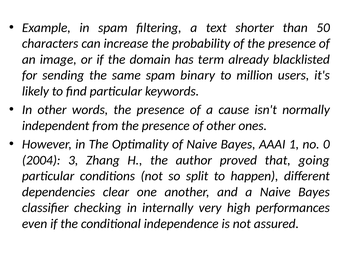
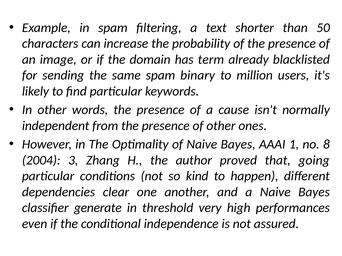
0: 0 -> 8 (326, 145)
split: split -> kind (197, 176)
checking: checking -> generate (98, 208)
internally: internally -> threshold (168, 208)
